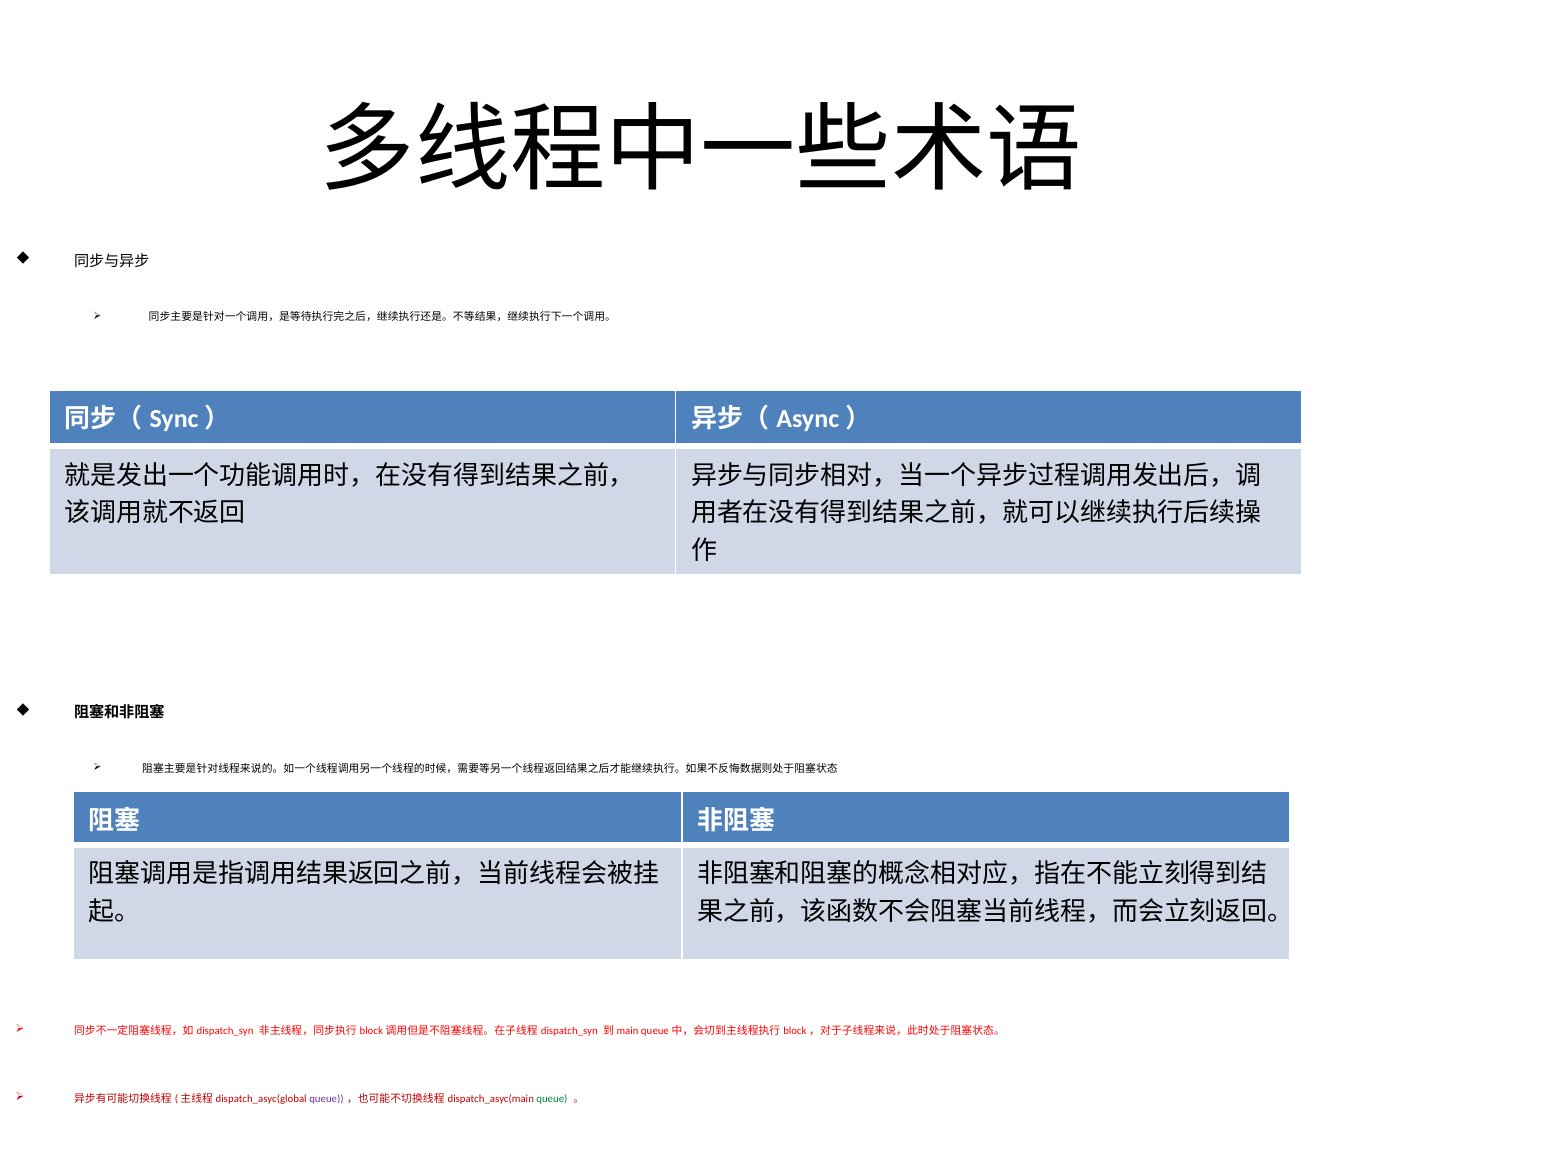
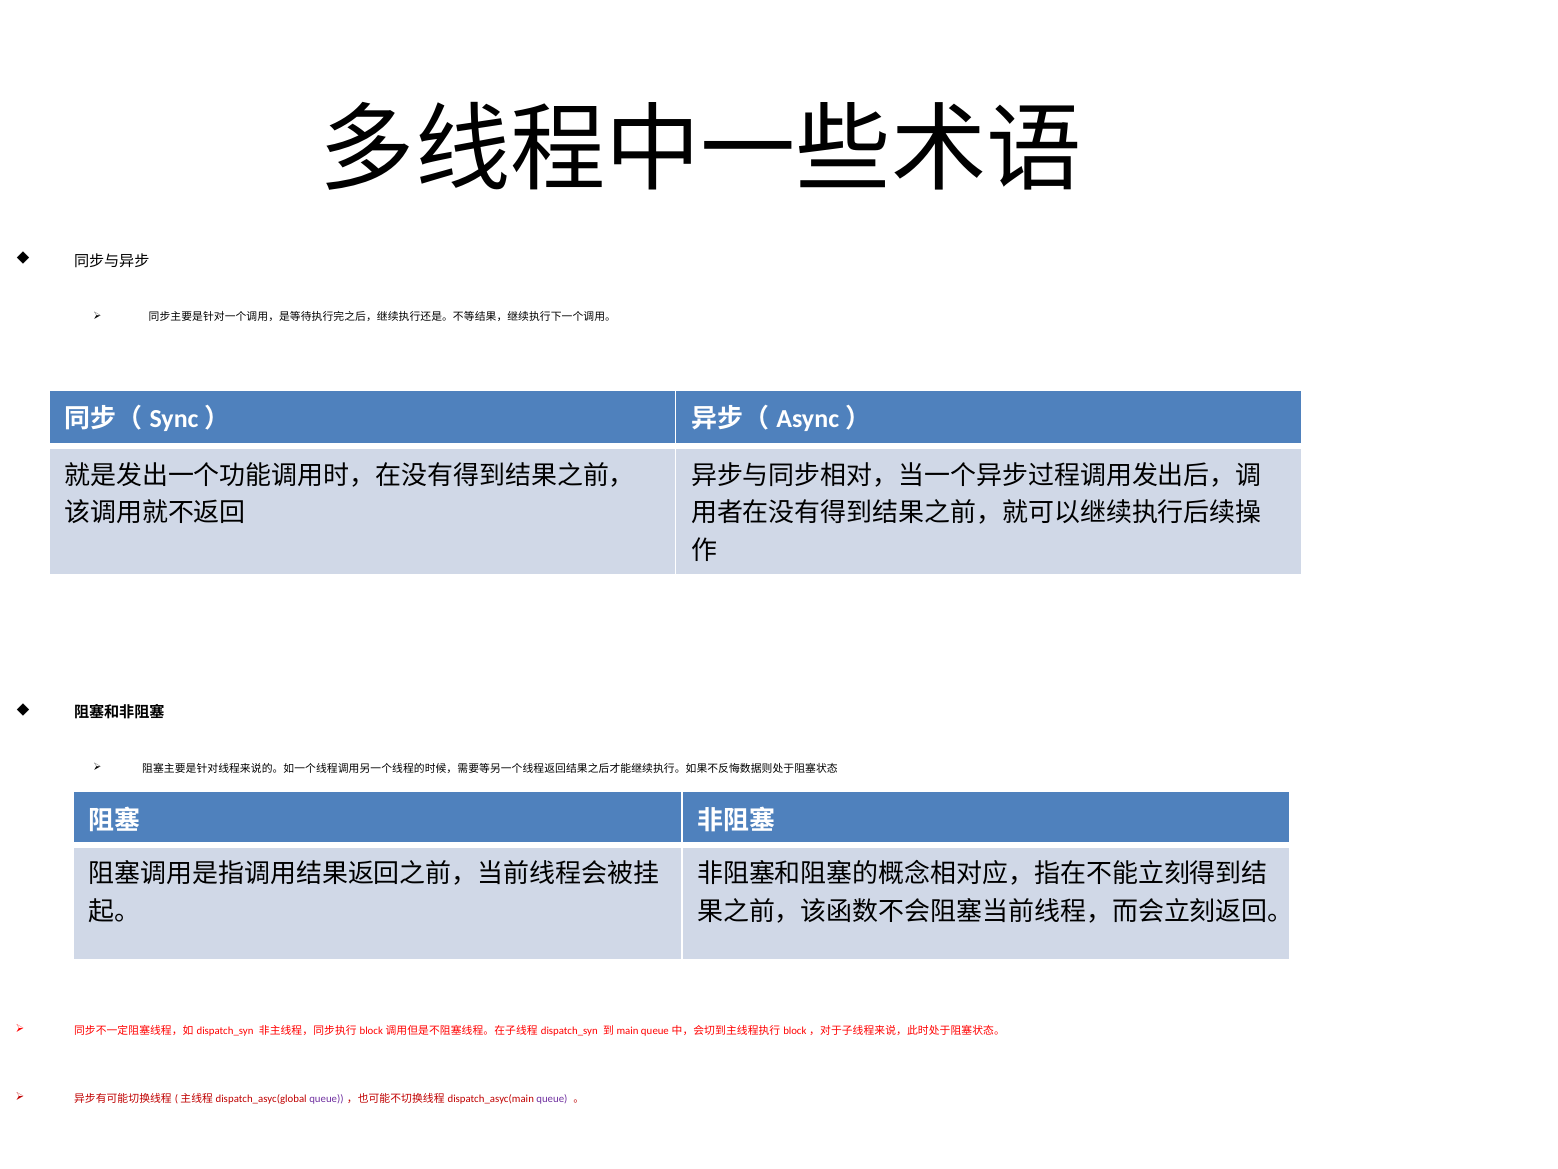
queue colour: green -> purple (552, 1098)
